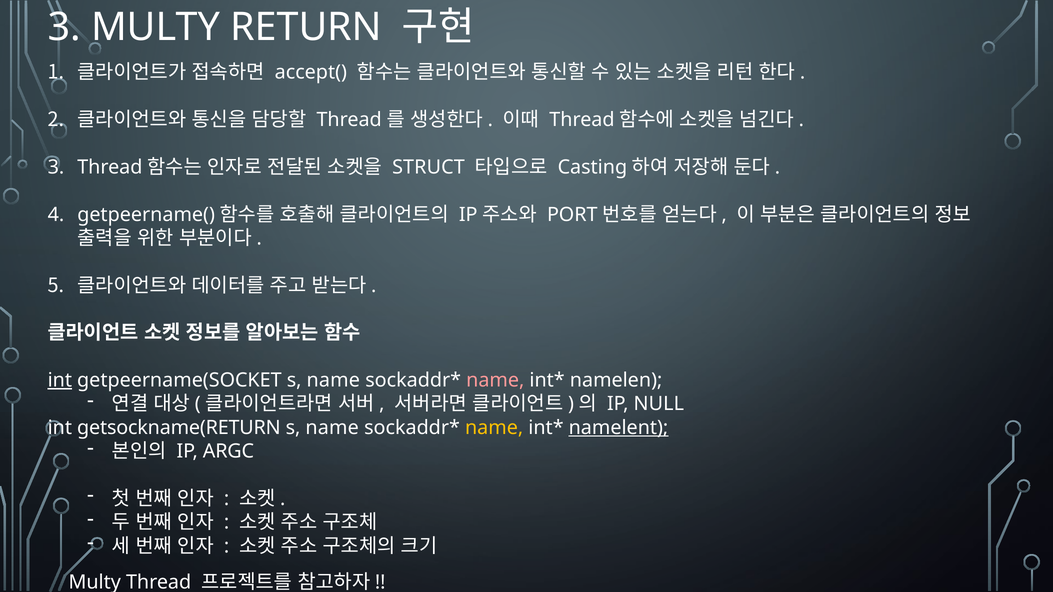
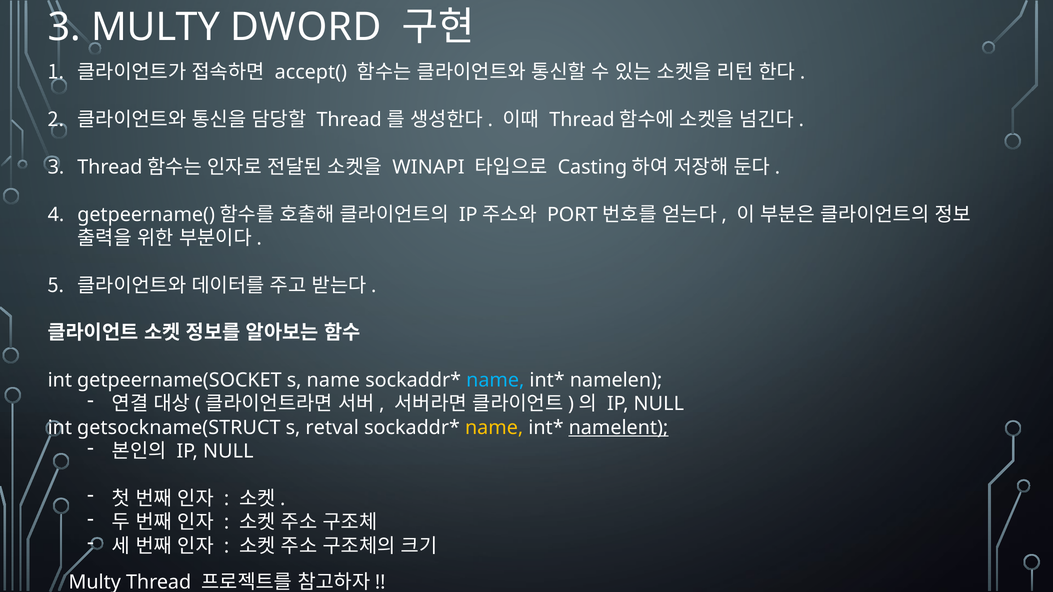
RETURN: RETURN -> DWORD (306, 27)
STRUCT: STRUCT -> WINAPI (428, 167)
int underline: present -> none (60, 380)
name colour: pink -> light blue (495, 380)
getsockname(RETURN: getsockname(RETURN -> getsockname(STRUCT (179, 428)
name: name -> retval (332, 428)
ARGC: ARGC -> NULL (228, 452)
